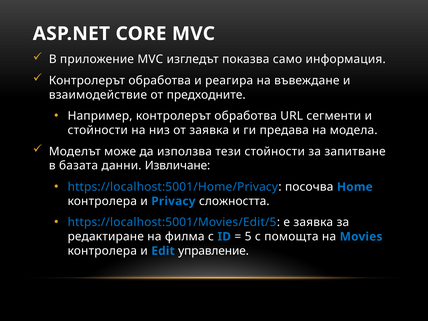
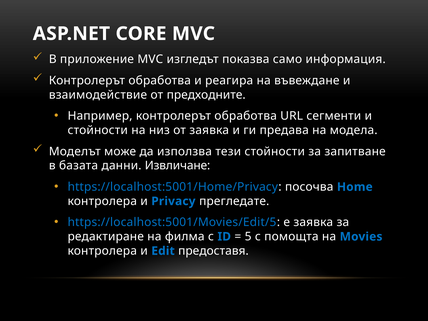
сложността: сложността -> прегледате (234, 201)
управление: управление -> предоставя (213, 251)
